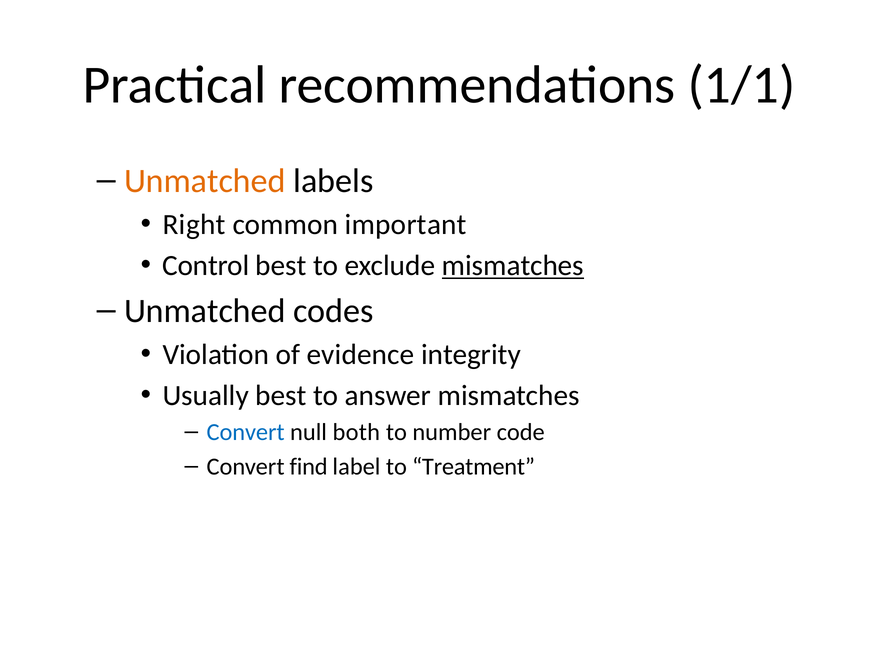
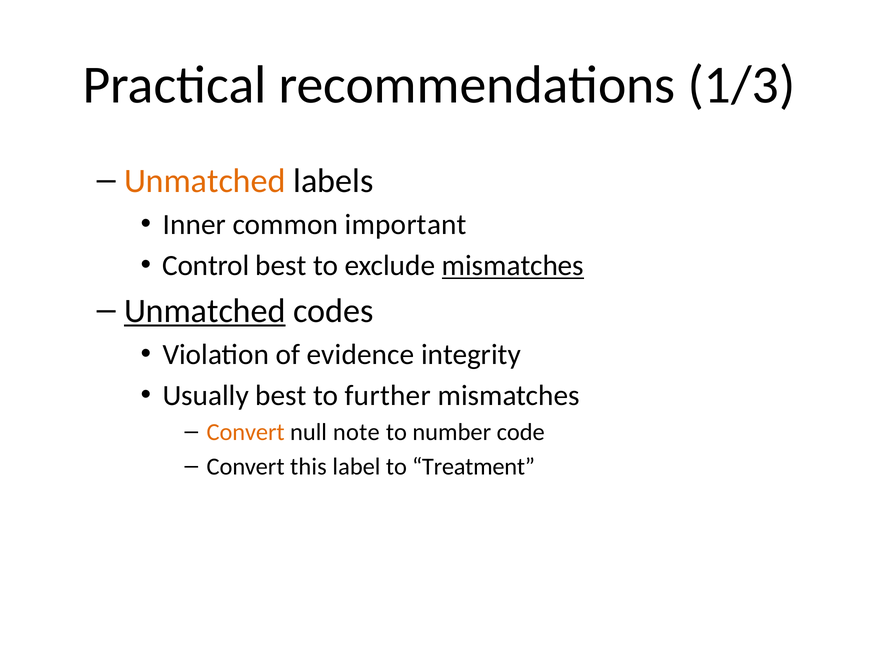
1/1: 1/1 -> 1/3 (741, 85)
Right: Right -> Inner (194, 225)
Unmatched underline: none -> present (205, 311)
answer: answer -> further (388, 396)
Convert colour: blue -> orange (246, 432)
both: both -> note (356, 432)
find: find -> this (308, 467)
